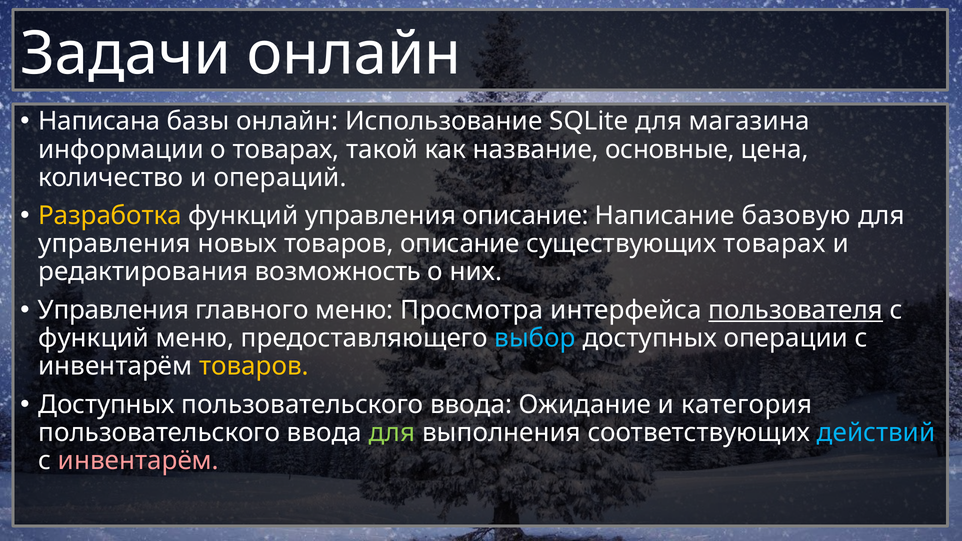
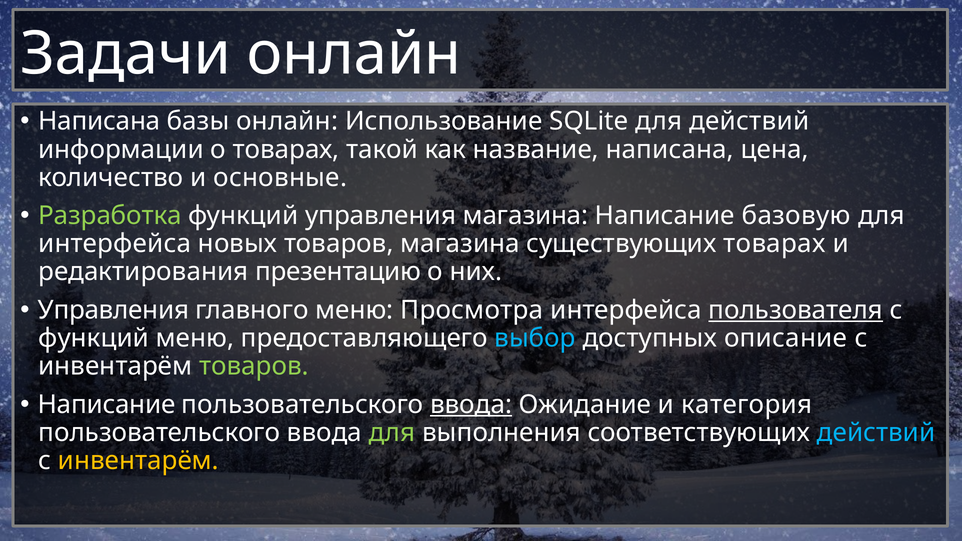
для магазина: магазина -> действий (749, 121)
название основные: основные -> написана (670, 149)
операций: операций -> основные (280, 178)
Разработка colour: yellow -> light green (110, 216)
управления описание: описание -> магазина (526, 216)
управления: управления -> интерфейса (115, 244)
товаров описание: описание -> магазина (460, 244)
возможность: возможность -> презентацию (338, 272)
операции: операции -> описание (786, 338)
товаров colour: yellow -> light green (254, 366)
Доступных: Доступных -> Написание (107, 405)
ввода underline: none -> present (471, 405)
инвентарём colour: pink -> yellow (138, 461)
